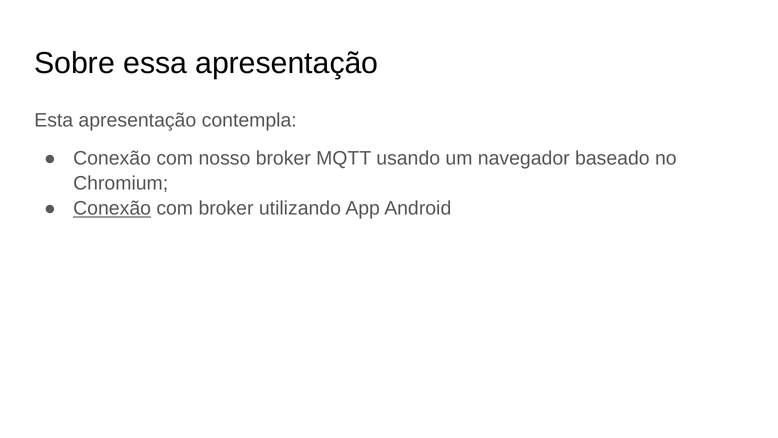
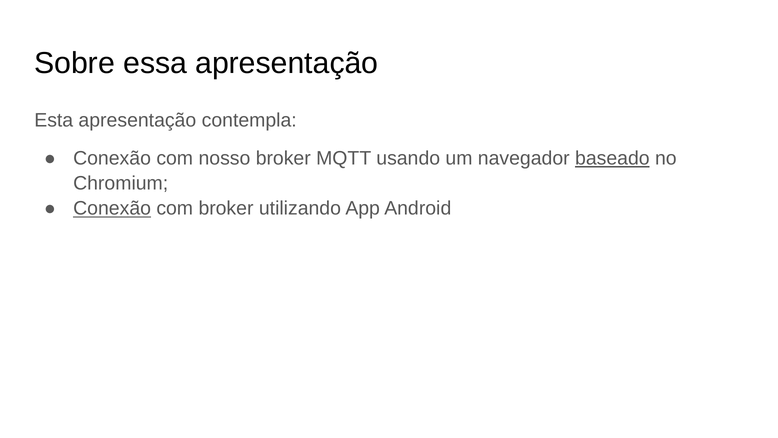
baseado underline: none -> present (612, 158)
